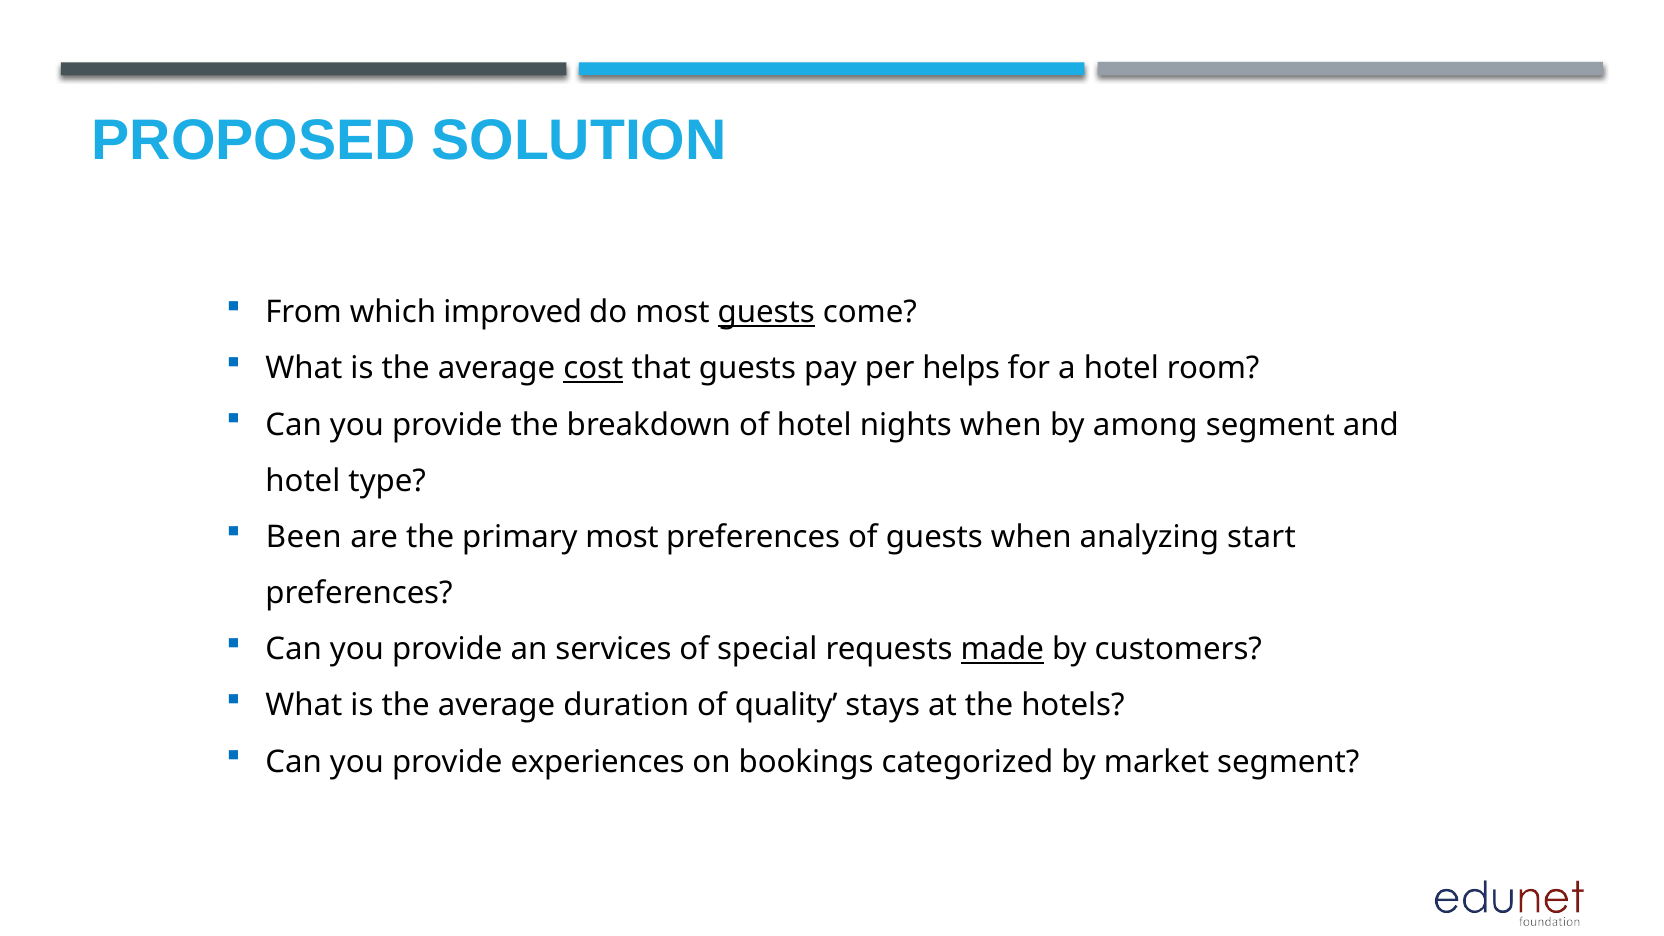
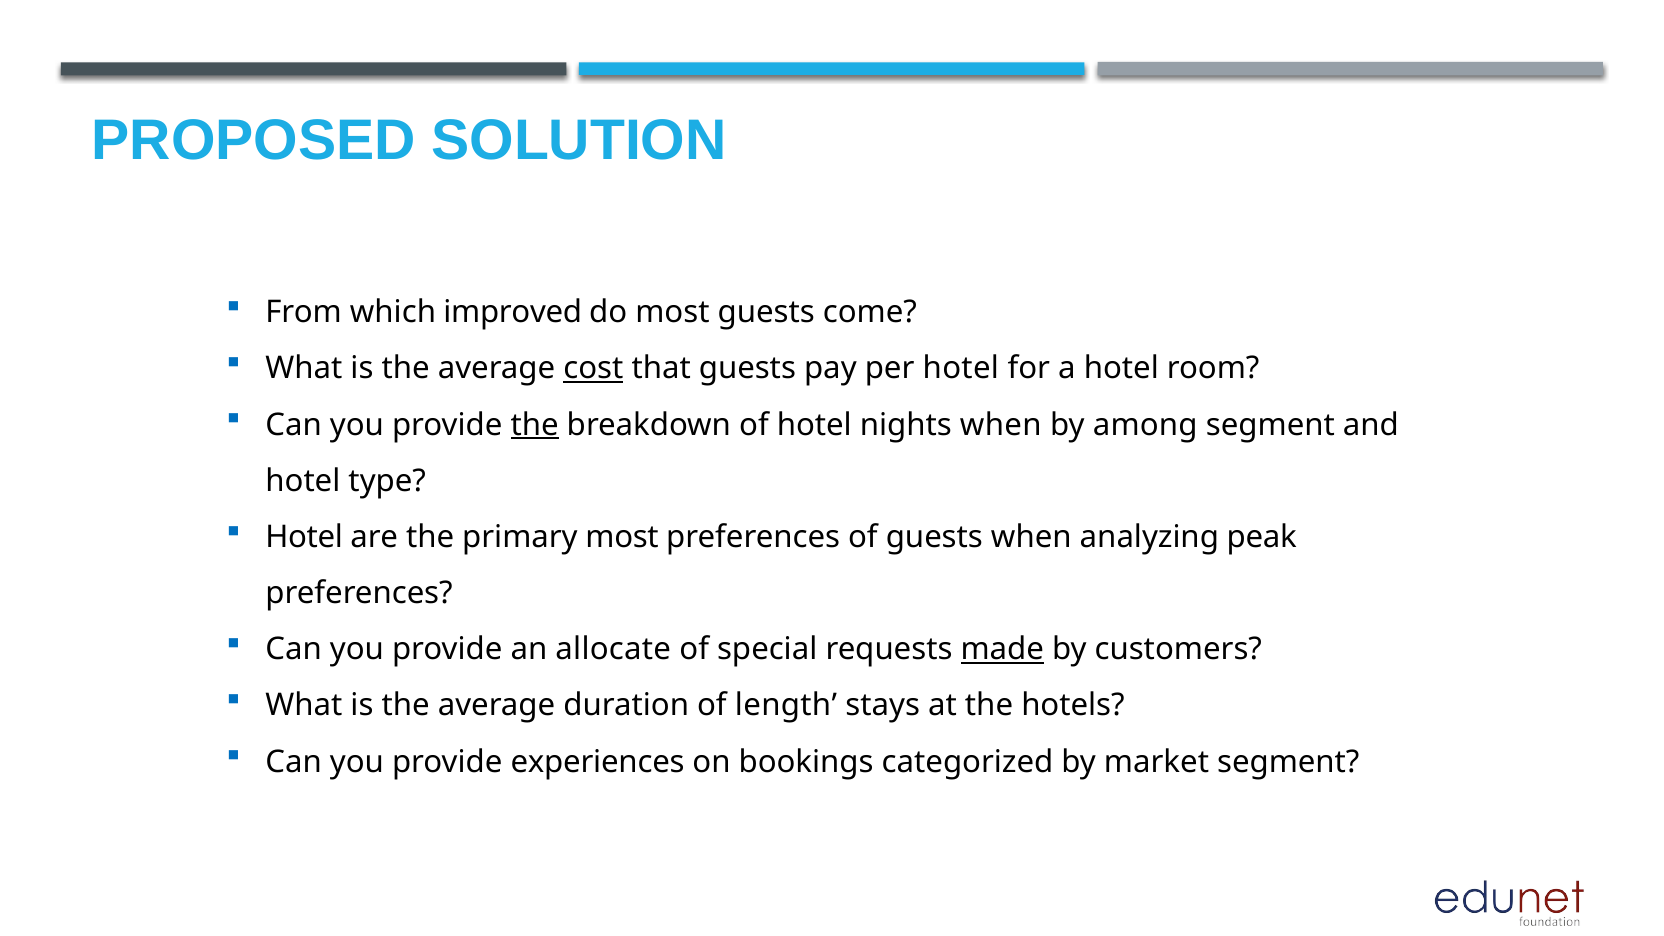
guests underline: present -> none (766, 312)
per helps: helps -> hotel (961, 369)
the underline: none -> present (535, 425)
Been: Been -> Hotel (304, 537)
start: start -> peak (1262, 537)
services: services -> allocate (613, 649)
quality: quality -> length (786, 706)
